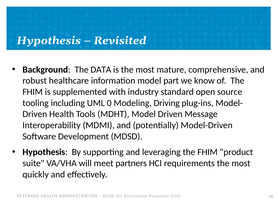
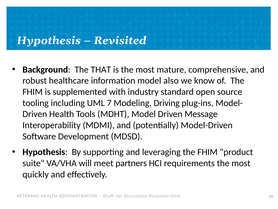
DATA: DATA -> THAT (101, 69)
part: part -> also (171, 80)
0: 0 -> 7 (109, 103)
